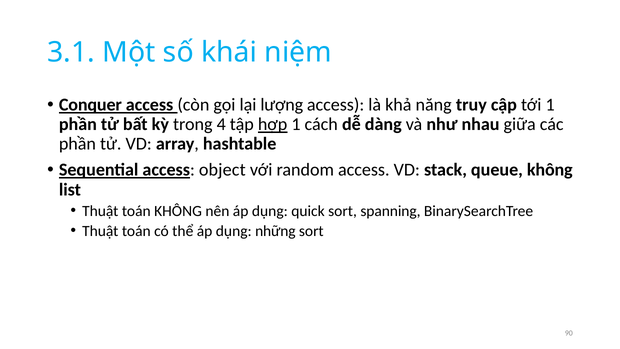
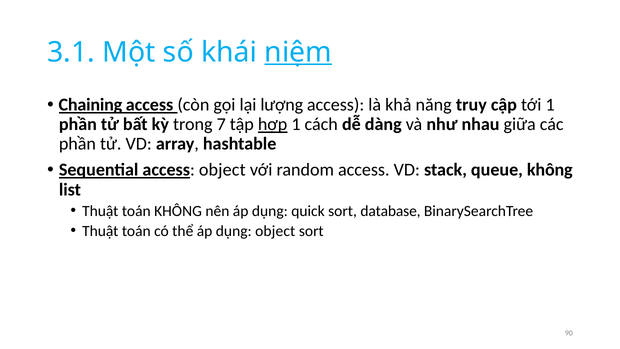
niệm underline: none -> present (298, 52)
Conquer: Conquer -> Chaining (90, 105)
4: 4 -> 7 (221, 124)
spanning: spanning -> database (390, 211)
dụng những: những -> object (275, 231)
